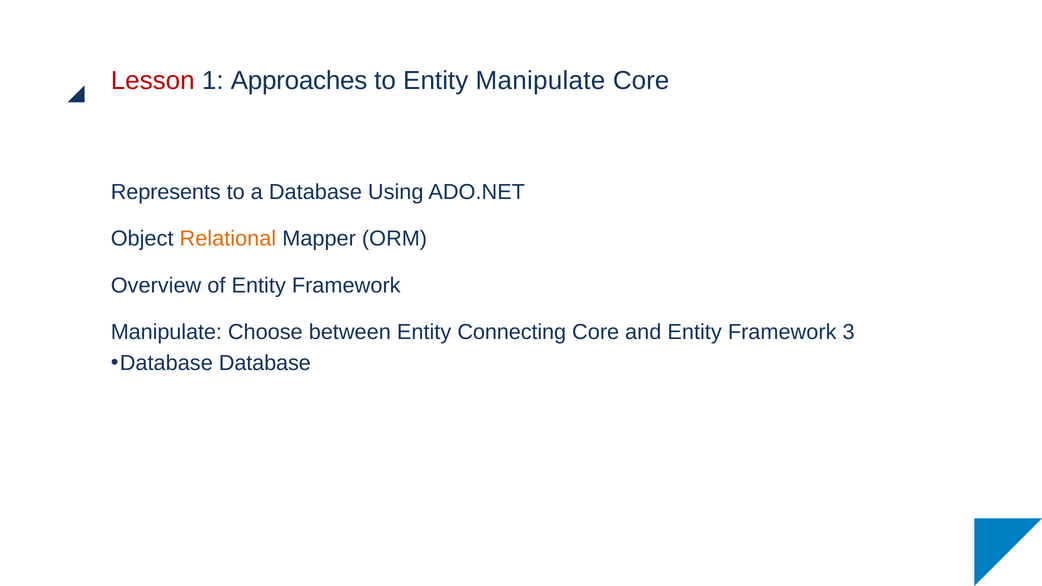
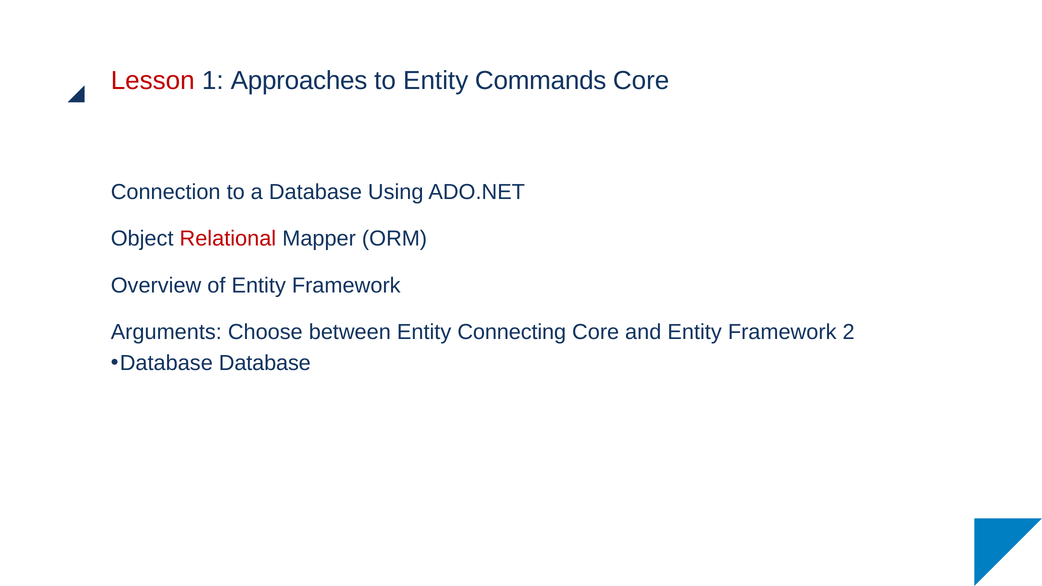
Entity Manipulate: Manipulate -> Commands (541, 81)
Represents: Represents -> Connection (166, 192)
Relational colour: orange -> red (228, 239)
Manipulate: Manipulate -> Arguments (166, 332)
3: 3 -> 2 (849, 332)
